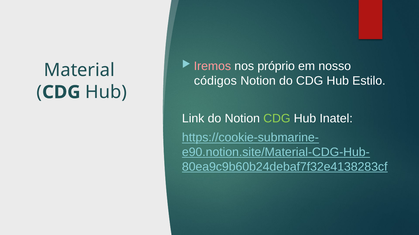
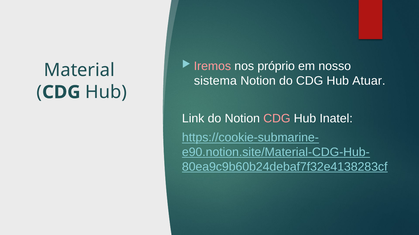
códigos: códigos -> sistema (215, 81)
Estilo: Estilo -> Atuar (369, 81)
CDG colour: light green -> pink (277, 119)
